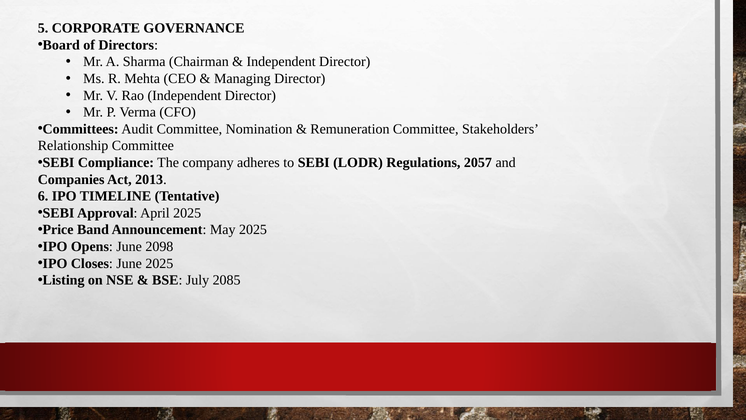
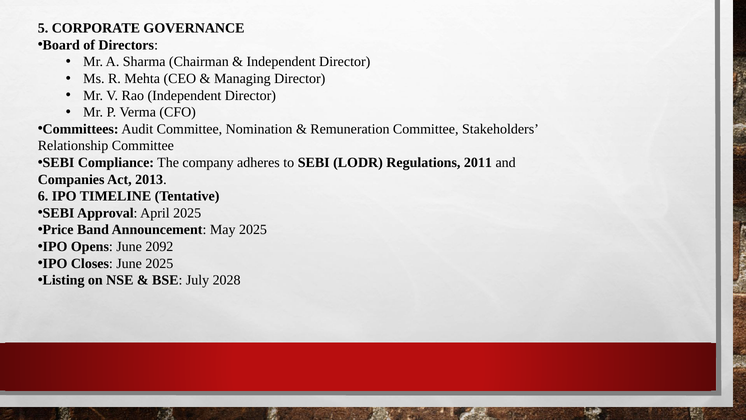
2057: 2057 -> 2011 (478, 163)
2098: 2098 -> 2092 (159, 246)
2085: 2085 -> 2028 (227, 280)
